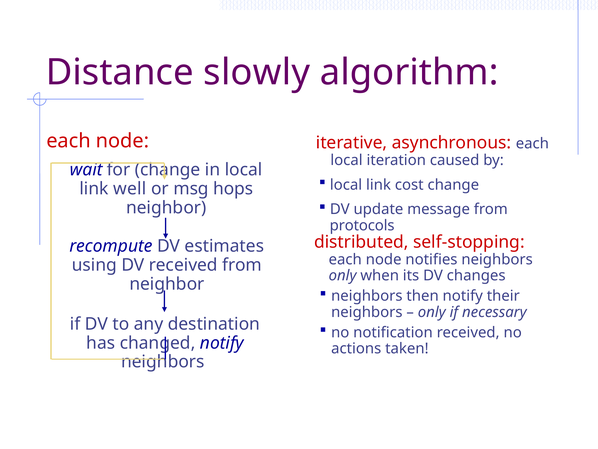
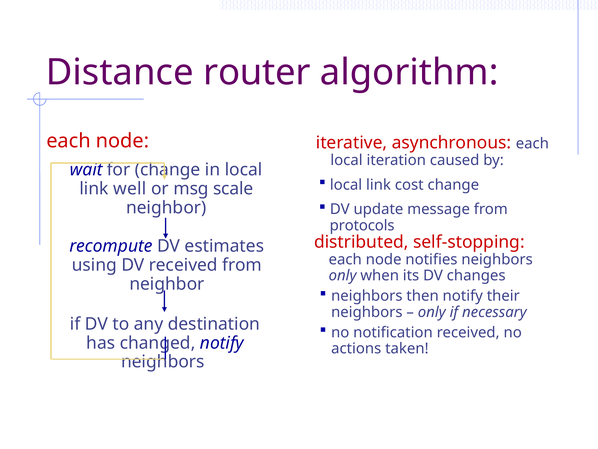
slowly: slowly -> router (257, 72)
hops: hops -> scale (233, 189)
